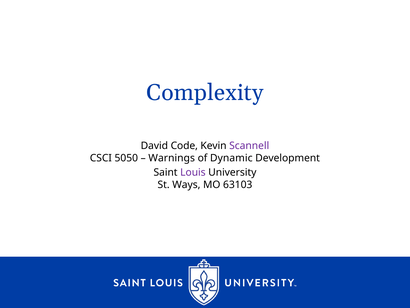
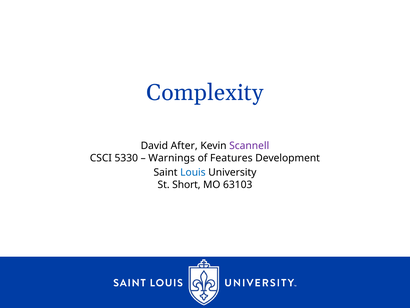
Code: Code -> After (184, 146)
5050: 5050 -> 5330 (126, 158)
Dynamic: Dynamic -> Features (231, 158)
Louis colour: purple -> blue (193, 172)
Ways: Ways -> Short (186, 185)
